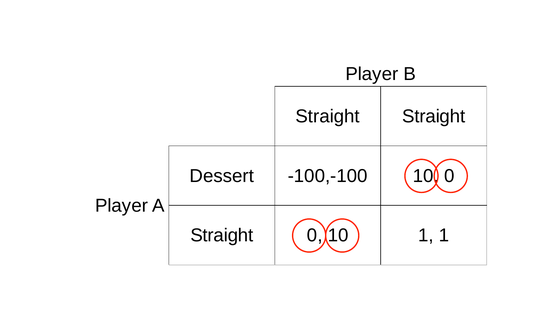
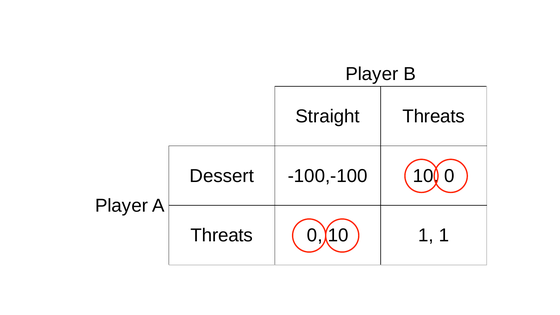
Straight Straight: Straight -> Threats (434, 116)
Straight: Straight -> Threats (222, 235)
